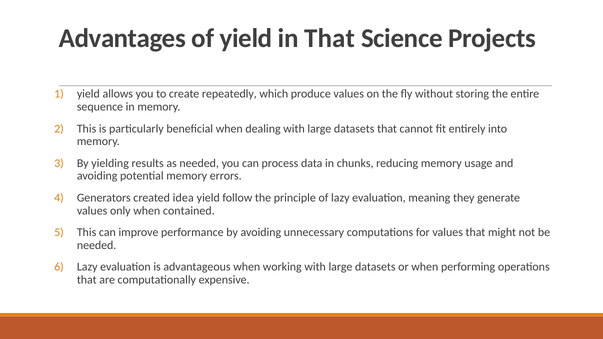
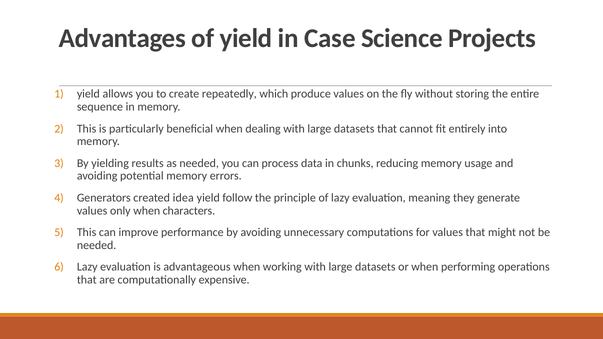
in That: That -> Case (330, 39)
contained: contained -> characters (189, 211)
